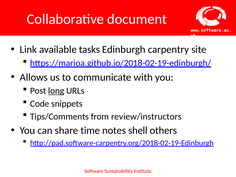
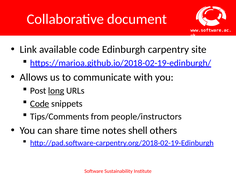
available tasks: tasks -> code (89, 50)
Code underline: none -> present (40, 104)
review/instructors: review/instructors -> people/instructors (146, 117)
